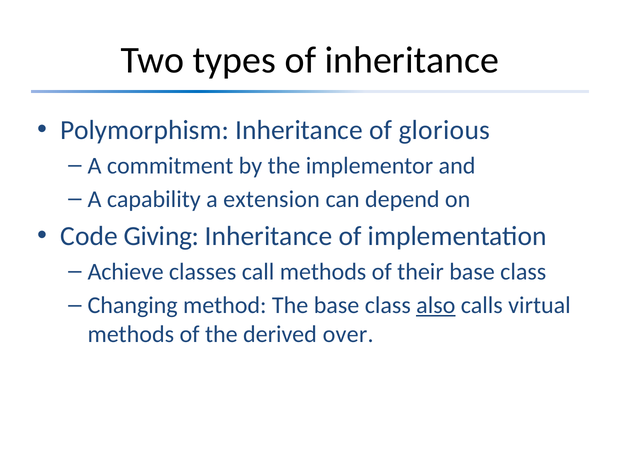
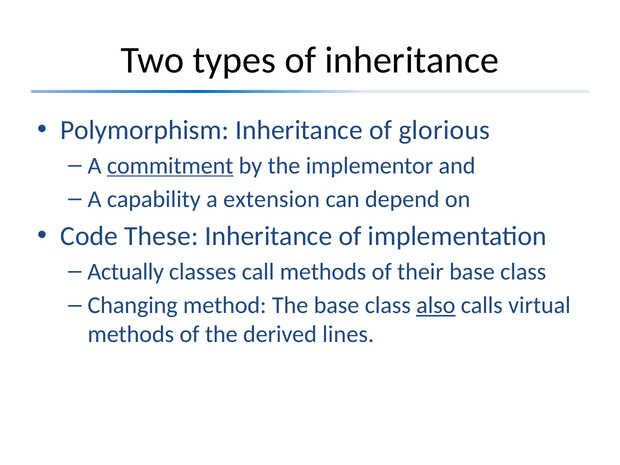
commitment underline: none -> present (170, 166)
Giving: Giving -> These (161, 236)
Achieve: Achieve -> Actually (126, 272)
over: over -> lines (348, 334)
